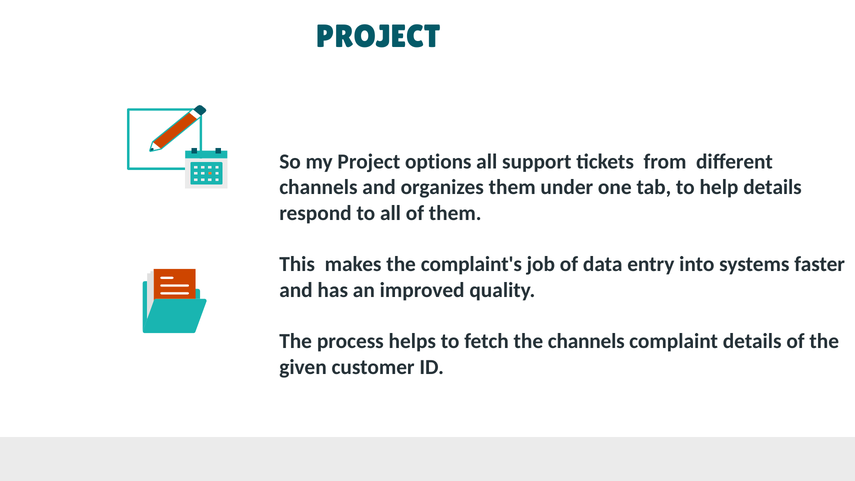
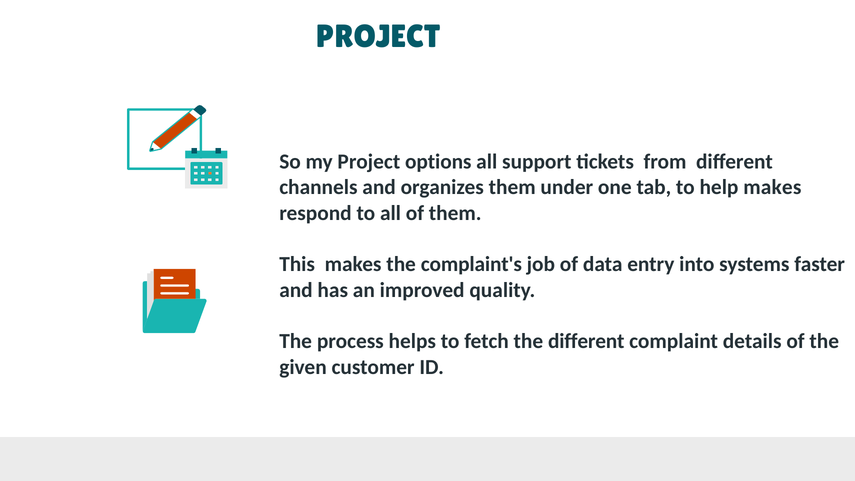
help details: details -> makes (772, 187)
the channels: channels -> different (586, 341)
